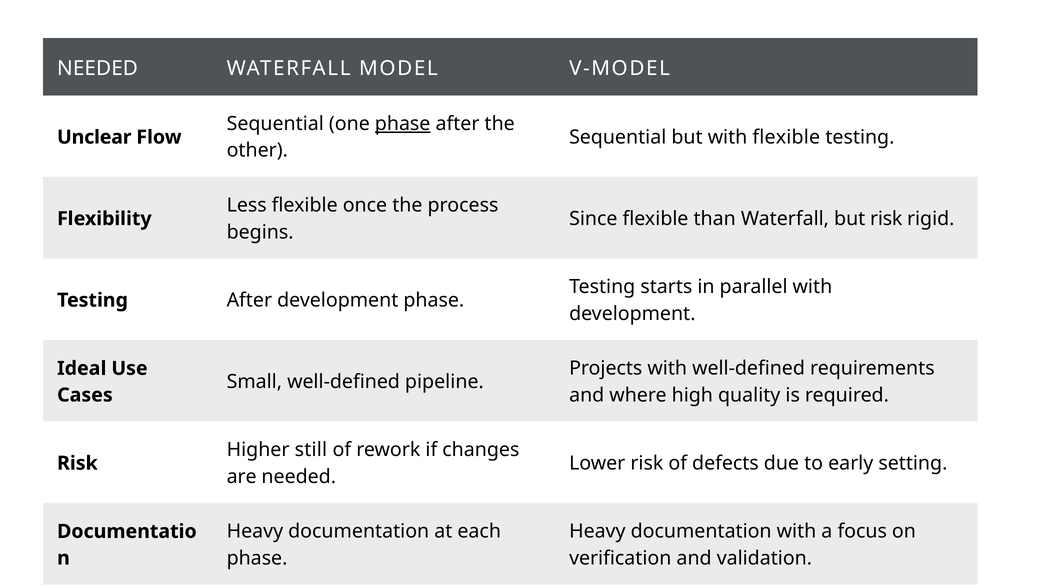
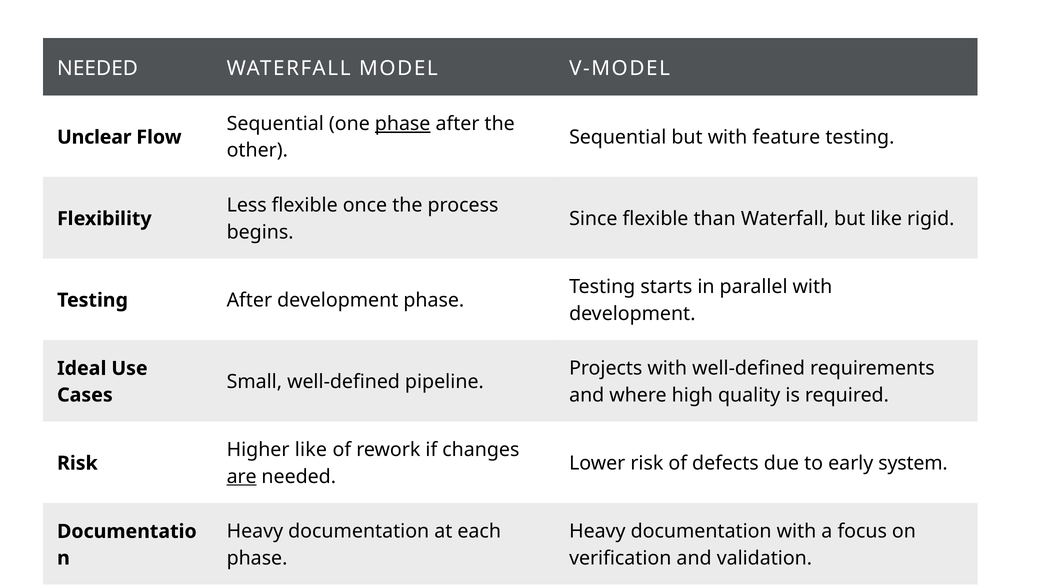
with flexible: flexible -> feature (786, 137)
but risk: risk -> like (886, 219)
Higher still: still -> like (311, 450)
setting: setting -> system (913, 463)
are underline: none -> present (242, 476)
